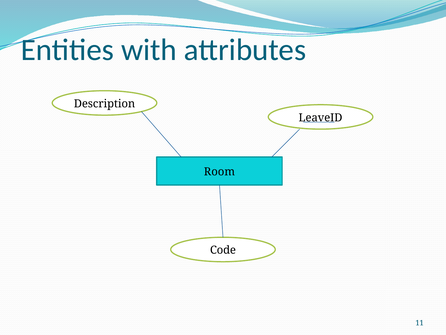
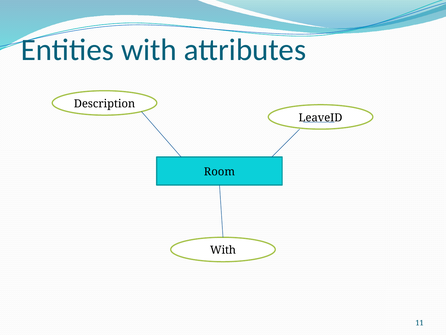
Code: Code -> With (223, 250)
